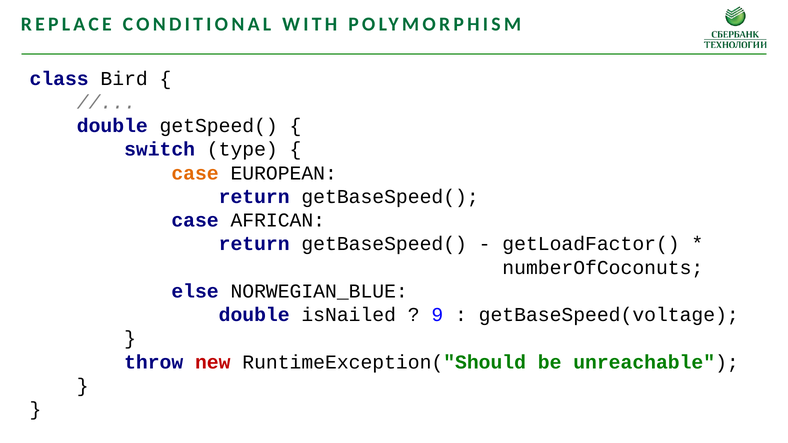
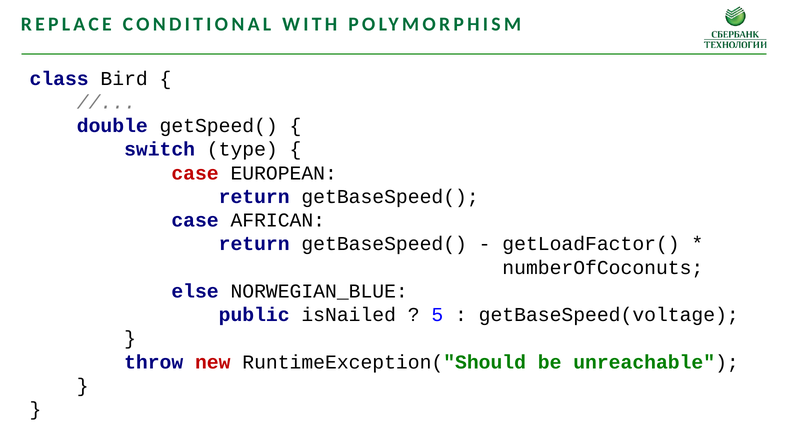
case colour: orange -> red (195, 173)
double: double -> public (254, 315)
9: 9 -> 5 (437, 315)
